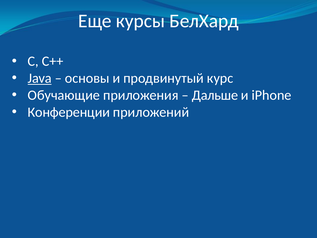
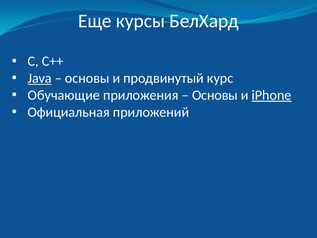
Дальше: Дальше -> Основы (215, 95)
iPhone underline: none -> present (272, 95)
Конференции: Конференции -> Официальная (69, 112)
